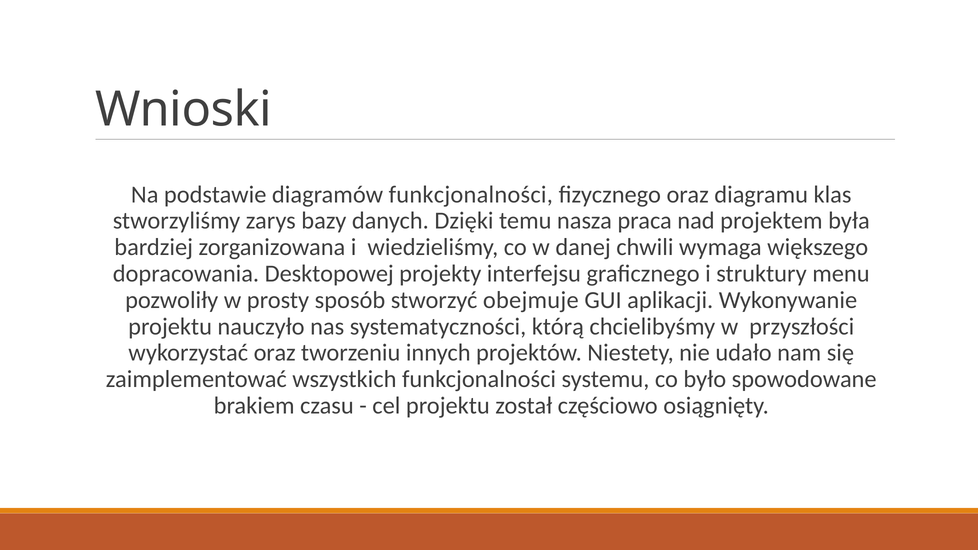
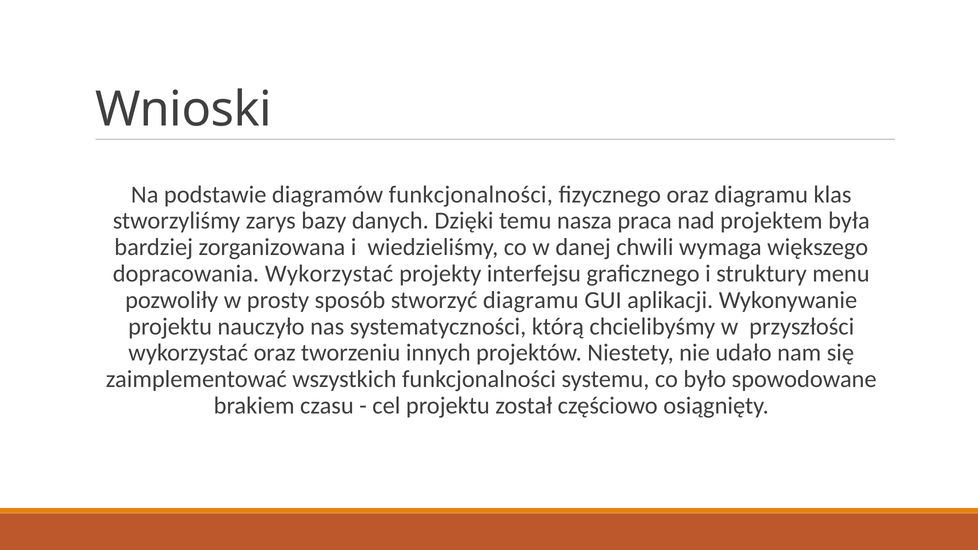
dopracowania Desktopowej: Desktopowej -> Wykorzystać (329, 274)
stworzyć obejmuje: obejmuje -> diagramu (531, 300)
